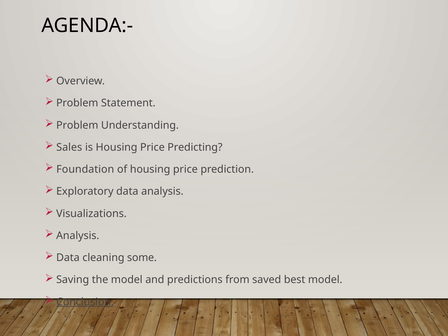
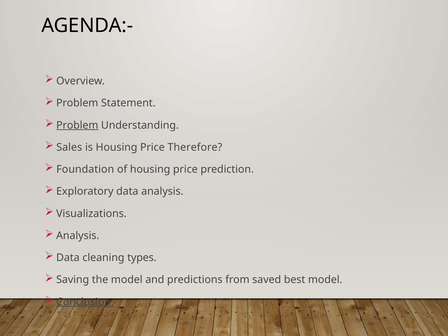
Problem underline: none -> present (77, 125)
Predicting: Predicting -> Therefore (195, 147)
some: some -> types (142, 258)
